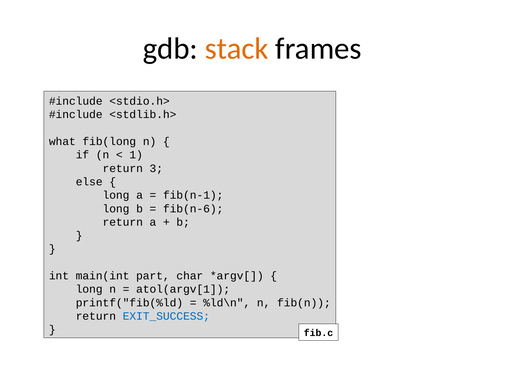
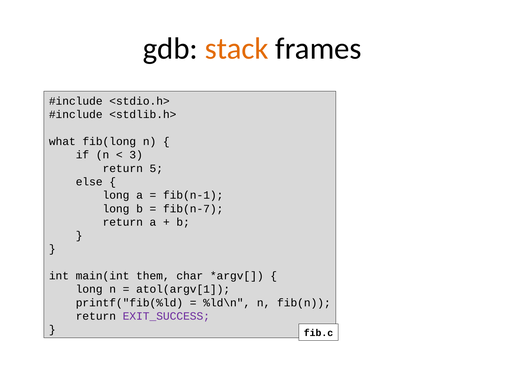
1: 1 -> 3 (136, 155)
3: 3 -> 5 (156, 169)
fib(n-6: fib(n-6 -> fib(n-7 (193, 209)
part: part -> them (153, 276)
EXIT_SUCCESS colour: blue -> purple (166, 317)
